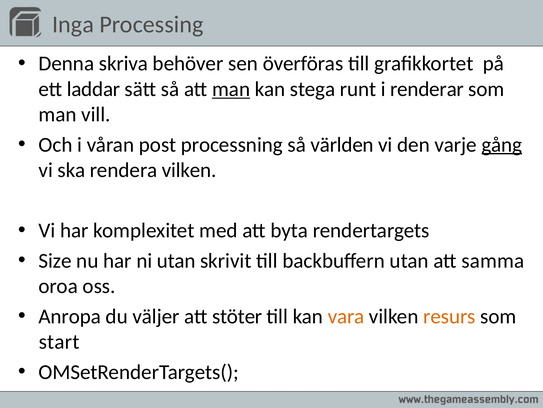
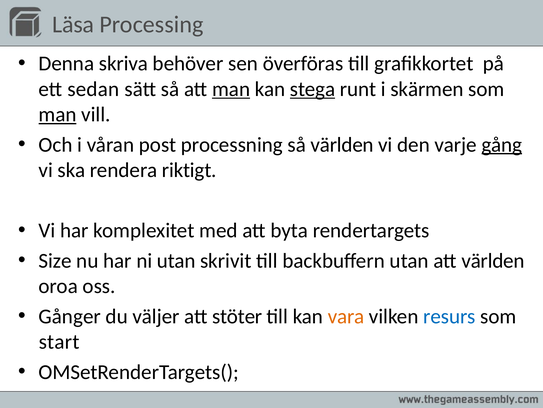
Inga: Inga -> Läsa (73, 24)
laddar: laddar -> sedan (93, 89)
stega underline: none -> present (313, 89)
renderar: renderar -> skärmen (427, 89)
man underline: none -> present (58, 114)
rendera vilken: vilken -> riktigt (189, 170)
att samma: samma -> världen (493, 260)
Anropa: Anropa -> Gånger (70, 316)
resurs colour: orange -> blue (449, 316)
